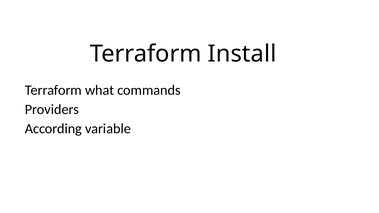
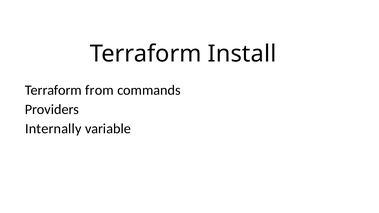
what: what -> from (100, 90)
According: According -> Internally (53, 129)
